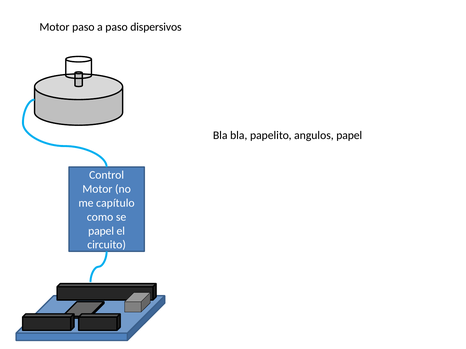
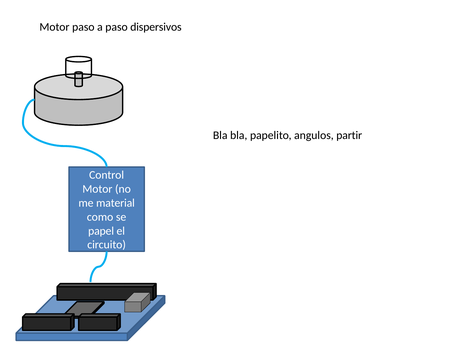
angulos papel: papel -> partir (349, 136)
capítulo: capítulo -> material (115, 203)
